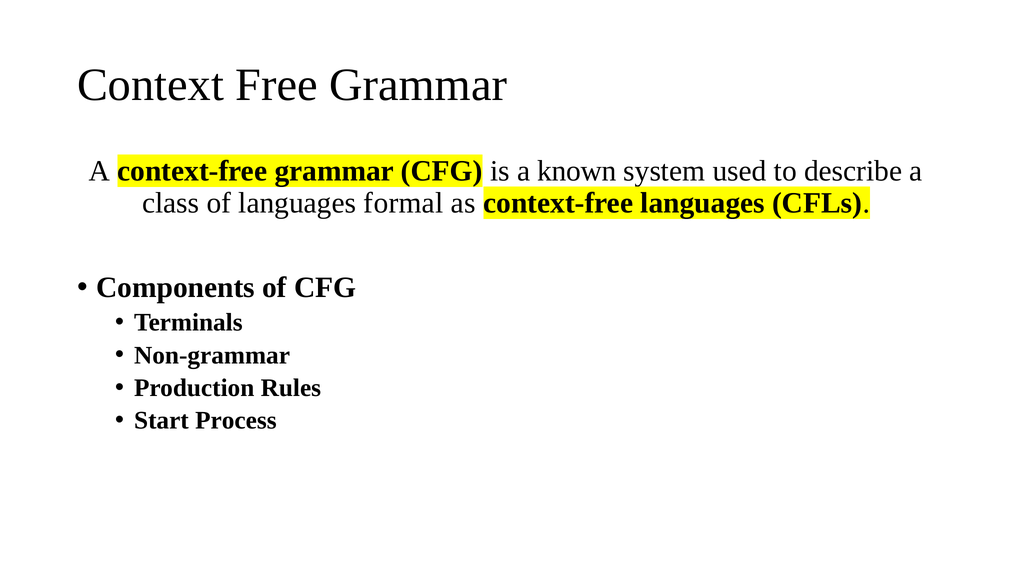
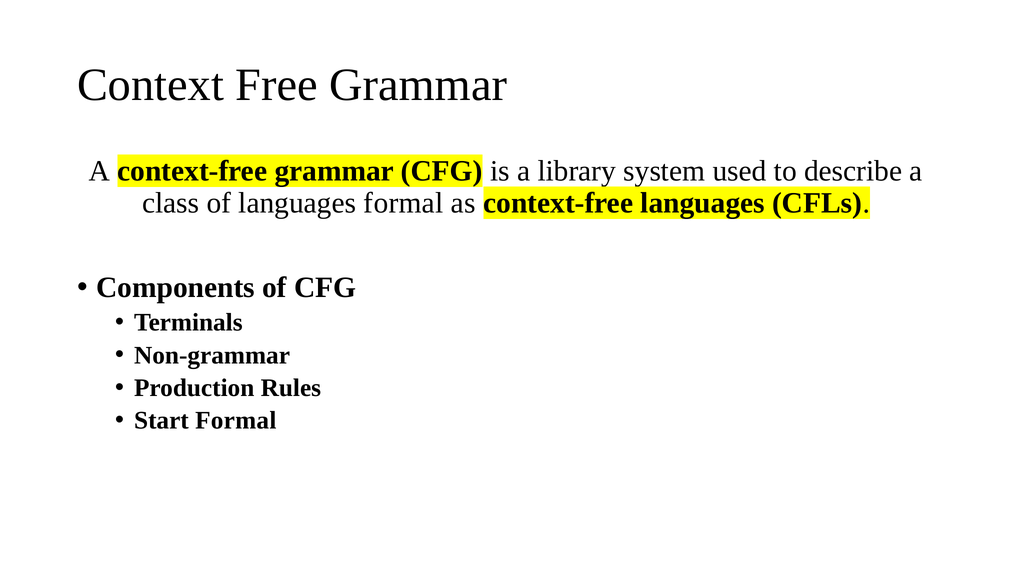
known: known -> library (577, 171)
Start Process: Process -> Formal (236, 420)
